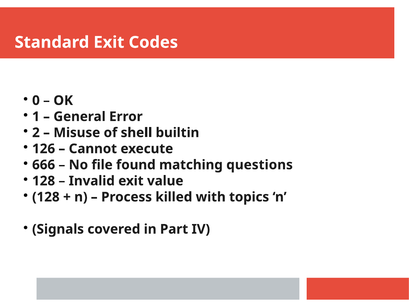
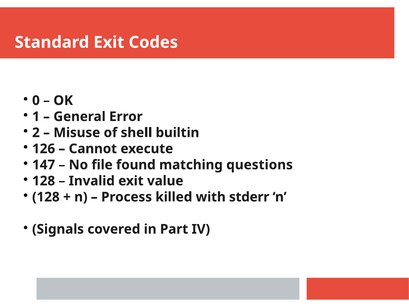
666: 666 -> 147 (44, 165)
topics: topics -> stderr (249, 197)
